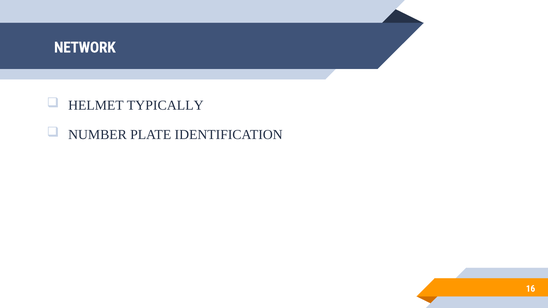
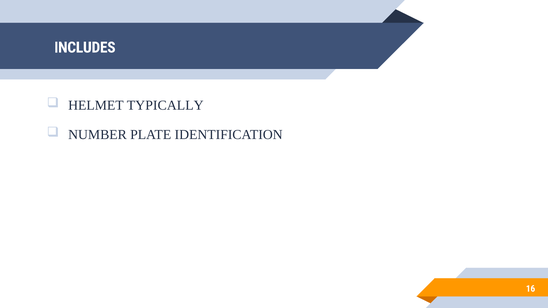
NETWORK: NETWORK -> INCLUDES (85, 48)
